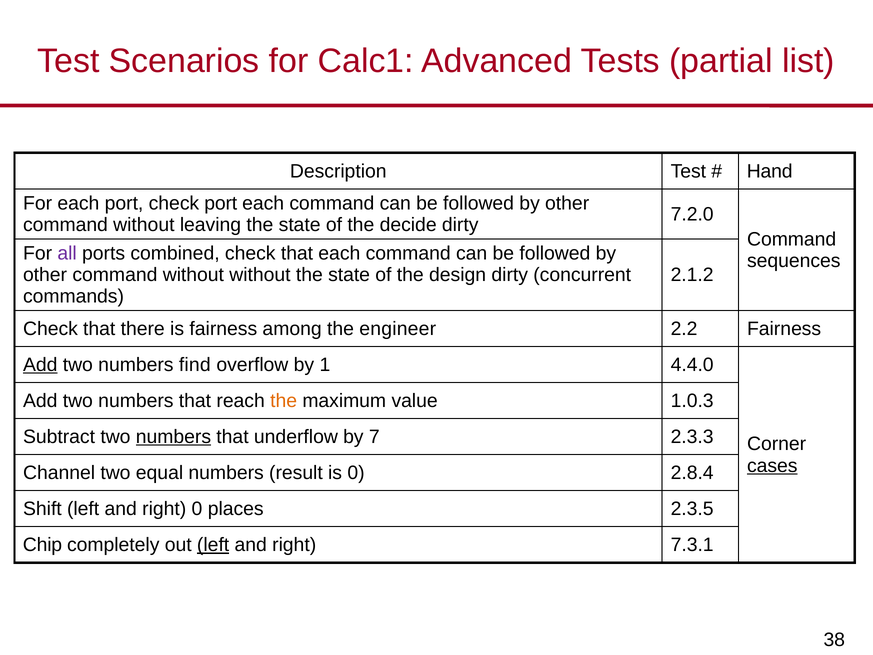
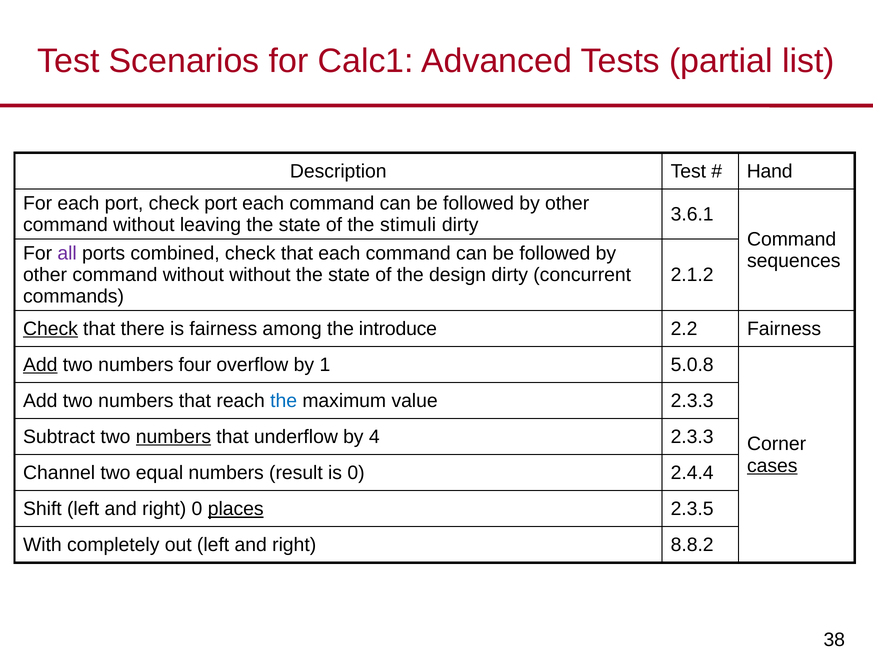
7.2.0: 7.2.0 -> 3.6.1 (692, 214)
decide: decide -> stimuli (408, 225)
Check underline: none -> present (50, 329)
engineer: engineer -> introduce (398, 329)
find: find -> four (195, 365)
4.4.0: 4.4.0 -> 5.0.8 (692, 365)
the colour: orange -> blue (284, 401)
value 1.0.3: 1.0.3 -> 2.3.3 (692, 401)
7: 7 -> 4 (374, 437)
2.8.4: 2.8.4 -> 2.4.4 (692, 473)
places underline: none -> present (236, 509)
Chip: Chip -> With (42, 545)
left underline: present -> none (213, 545)
7.3.1: 7.3.1 -> 8.8.2 (692, 545)
